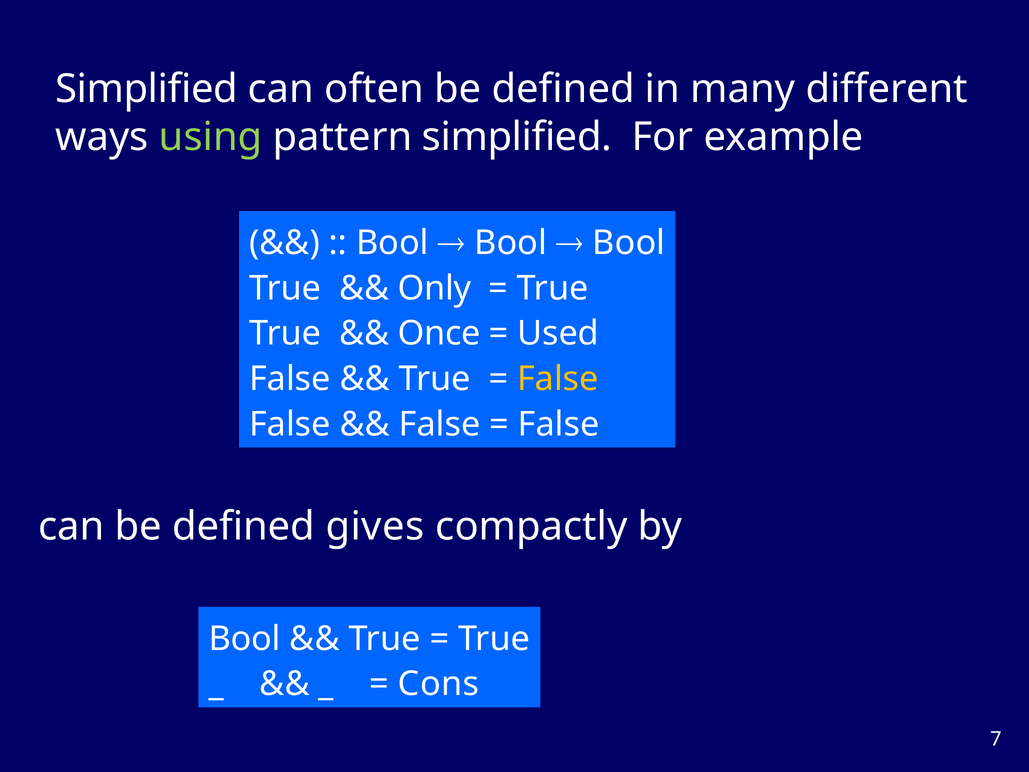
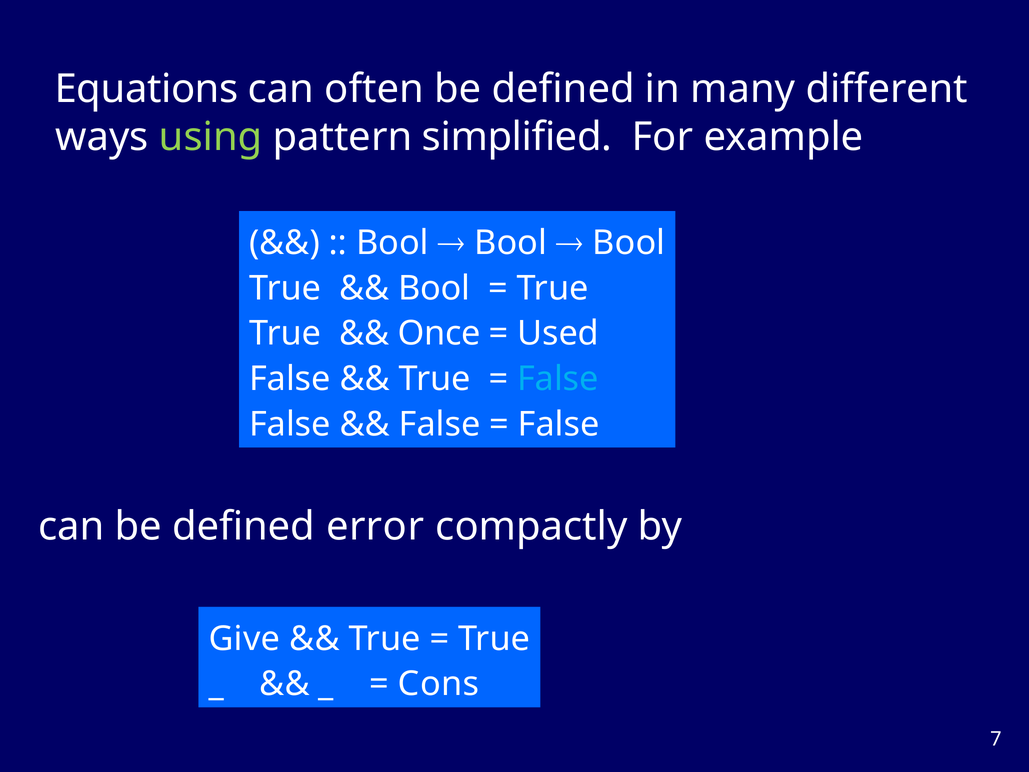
Simplified: Simplified -> Equations (147, 89)
Only: Only -> Bool (434, 288)
False colour: yellow -> light blue (558, 379)
gives: gives -> error (375, 526)
Bool: Bool -> Give (244, 639)
